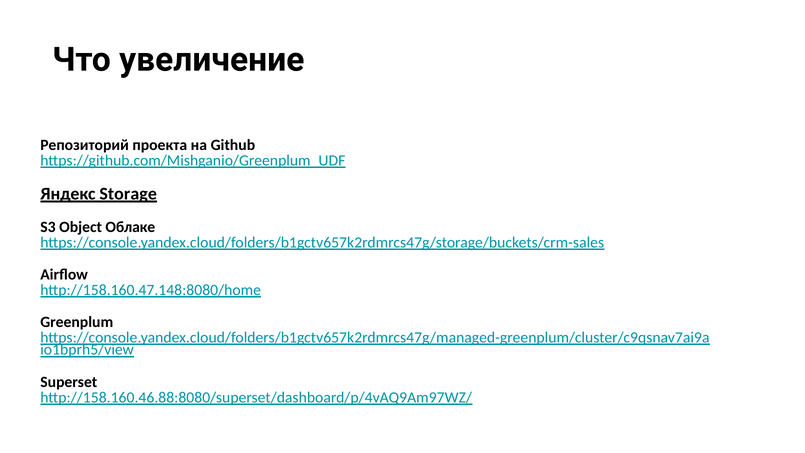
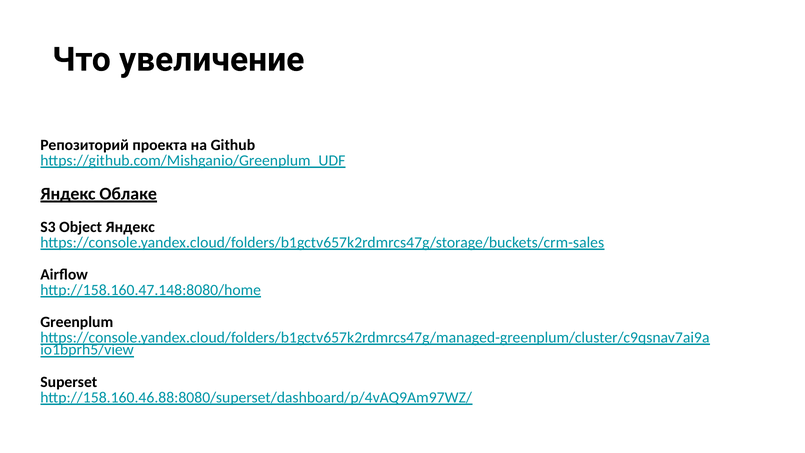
Storage: Storage -> Облаке (128, 194)
Object Облаке: Облаке -> Яндекс (130, 227)
